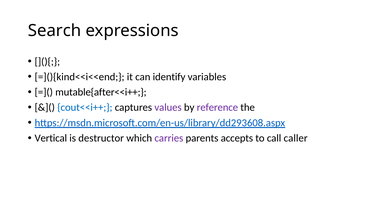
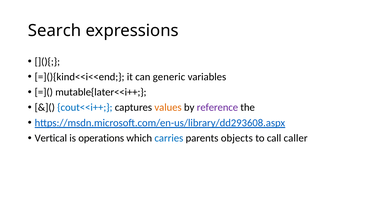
identify: identify -> generic (169, 77)
mutable{after<<i++: mutable{after<<i++ -> mutable{later<<i++ (101, 92)
values colour: purple -> orange (168, 108)
destructor: destructor -> operations (101, 138)
carries colour: purple -> blue (169, 138)
accepts: accepts -> objects (237, 138)
